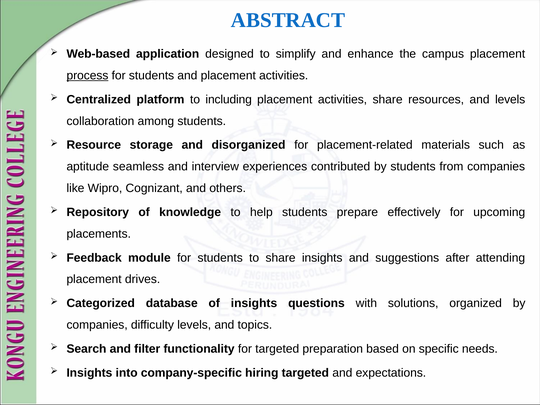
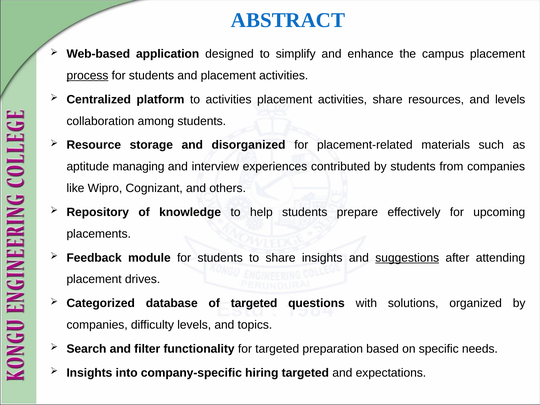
to including: including -> activities (229, 99)
seamless: seamless -> managing (139, 167)
suggestions underline: none -> present (407, 258)
of insights: insights -> targeted (254, 303)
